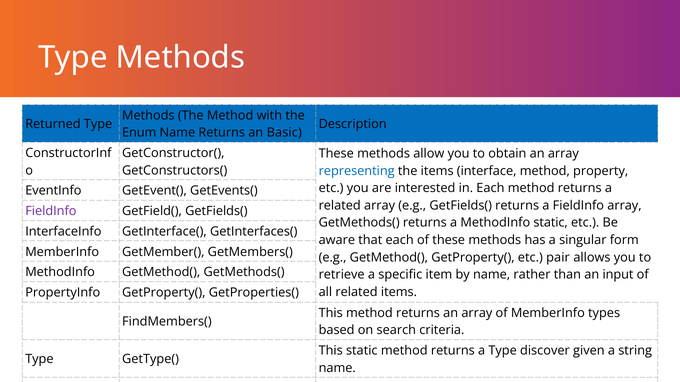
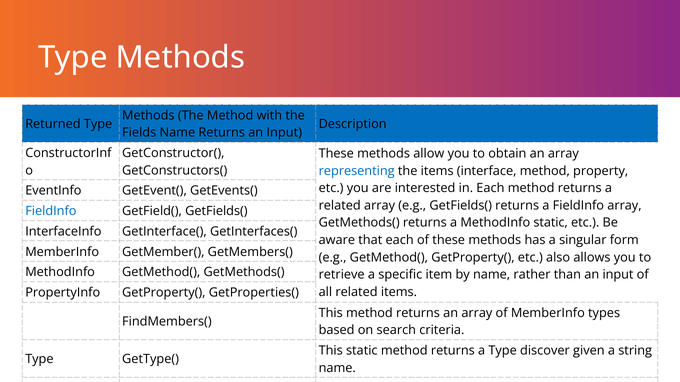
Enum: Enum -> Fields (139, 133)
Returns an Basic: Basic -> Input (284, 133)
FieldInfo colour: purple -> blue (51, 211)
pair: pair -> also (558, 258)
